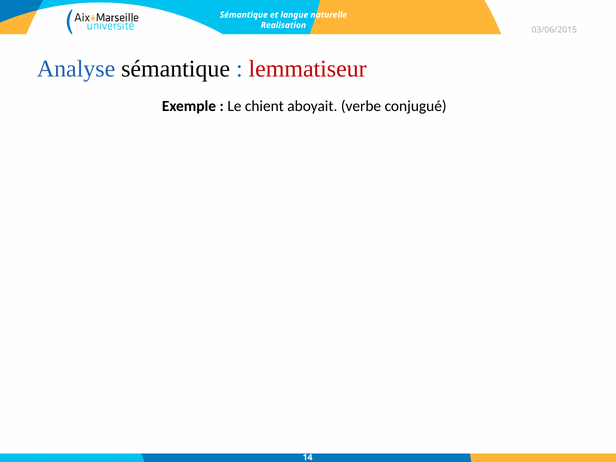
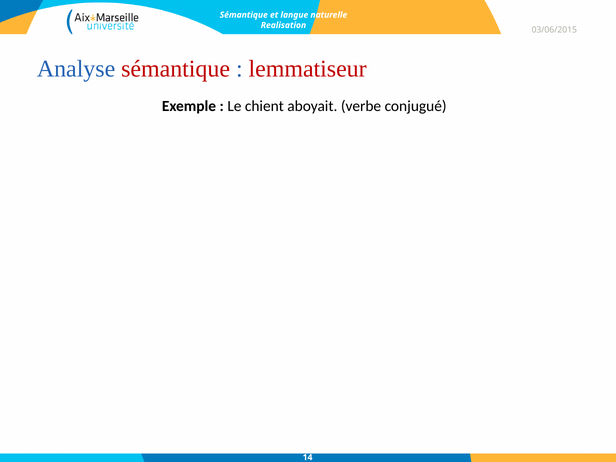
sémantique colour: black -> red (176, 69)
